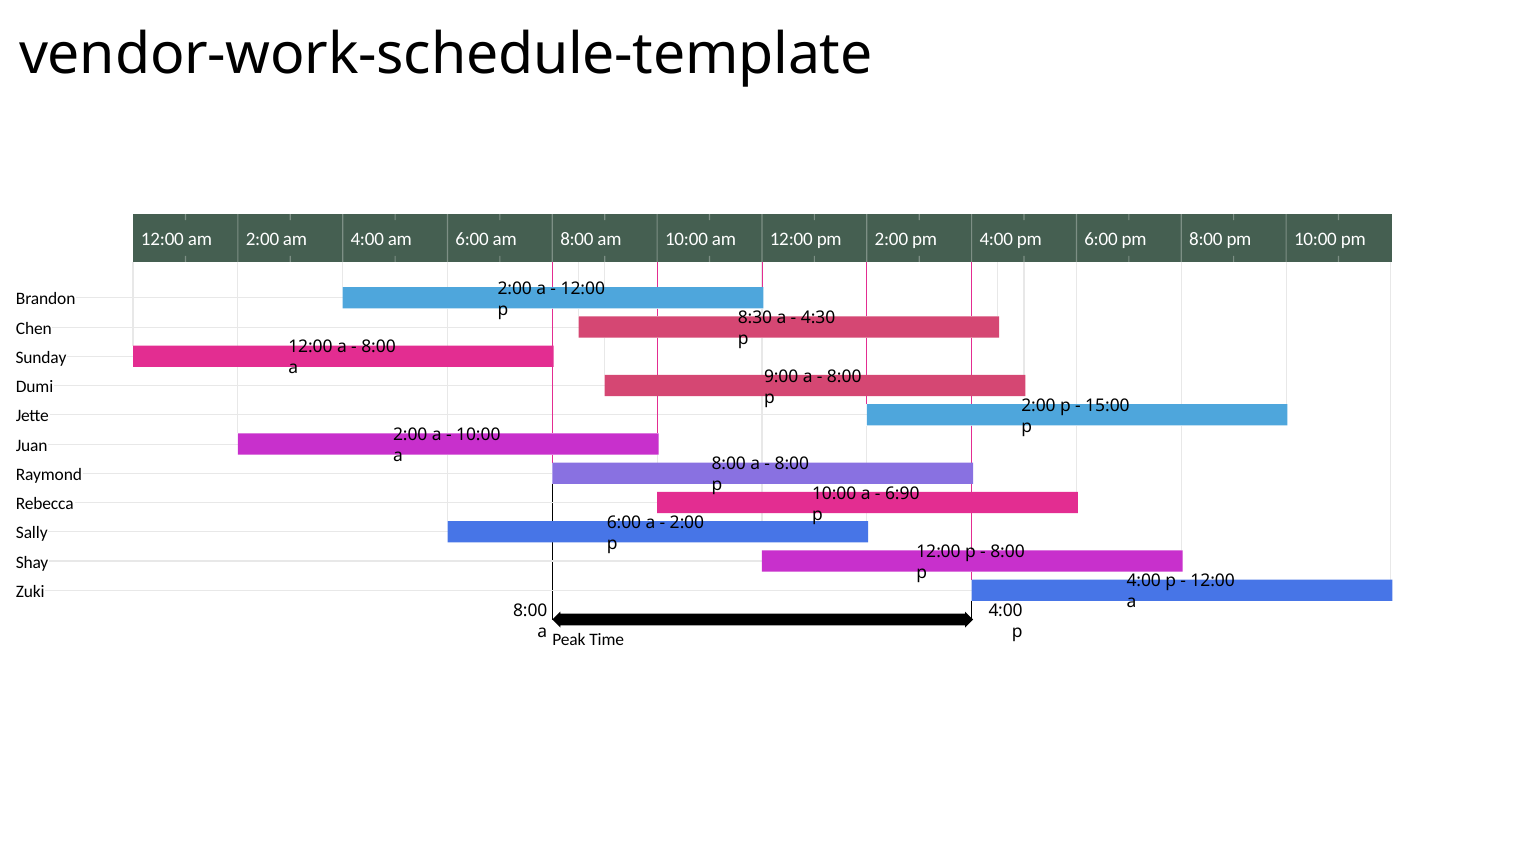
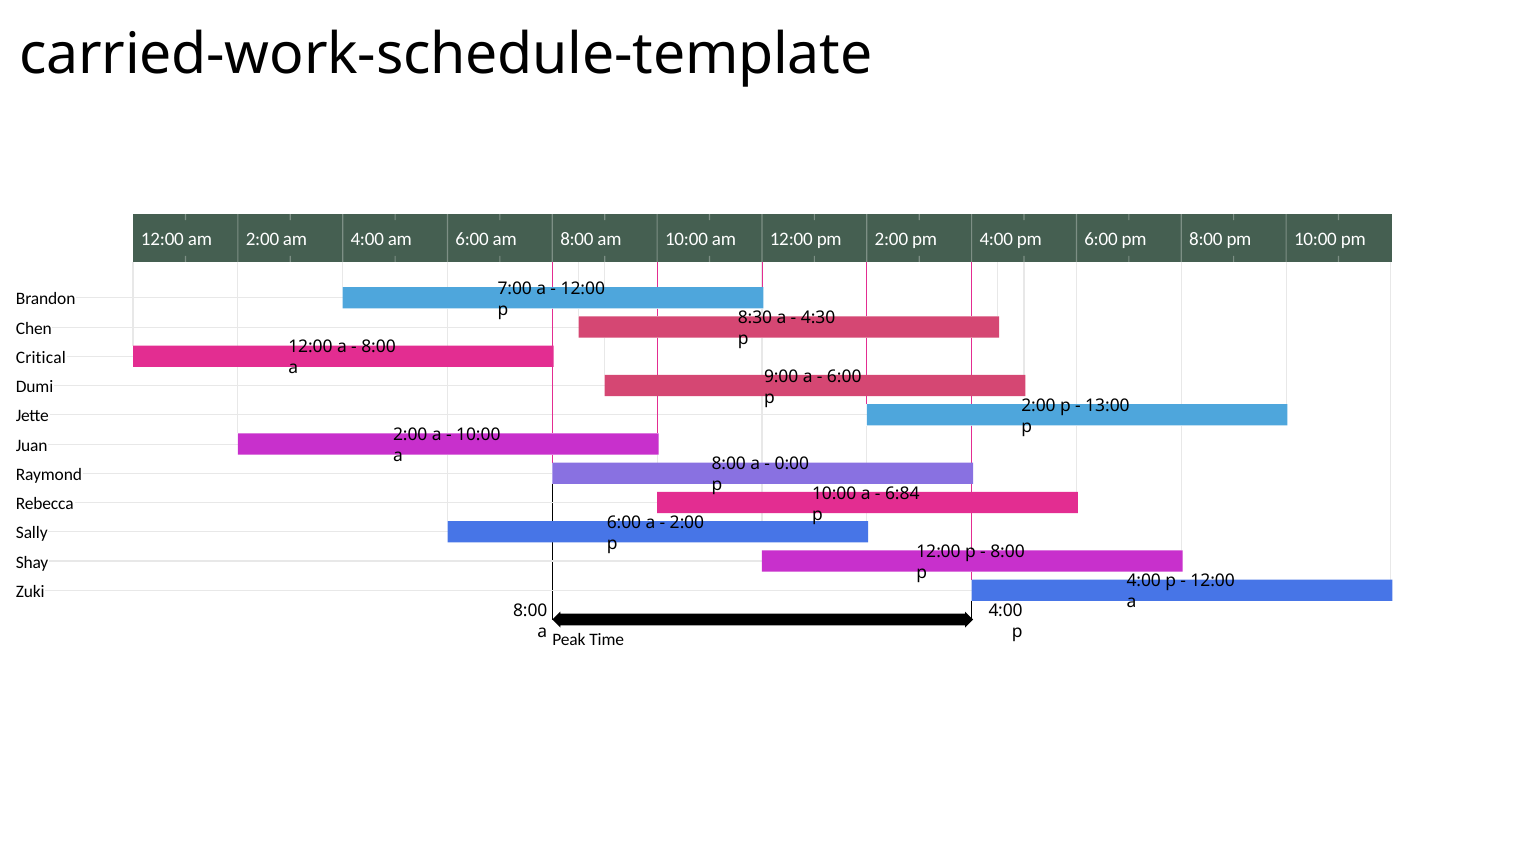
vendor-work-schedule-template: vendor-work-schedule-template -> carried-work-schedule-template (446, 55)
2:00: 2:00 -> 7:00 (515, 289)
Sunday: Sunday -> Critical (41, 358)
8:00: 8:00 -> 6:00 (844, 376)
15:00: 15:00 -> 13:00 (1107, 406)
8:00: 8:00 -> 0:00 (792, 464)
6:90: 6:90 -> 6:84 (902, 494)
